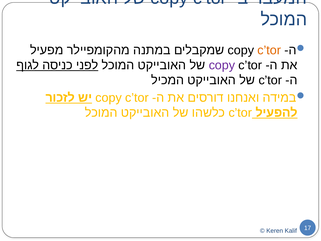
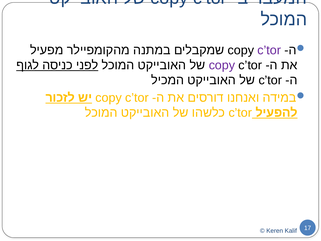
c’tor colour: orange -> purple (269, 50)
